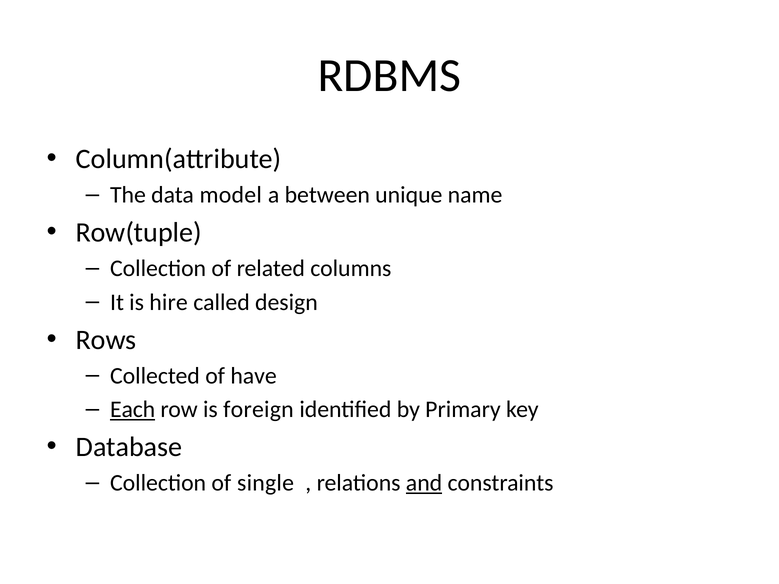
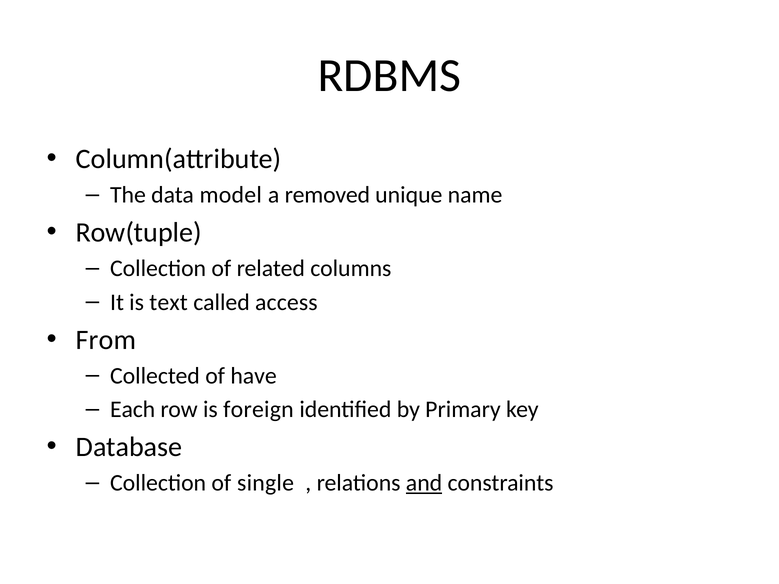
between: between -> removed (327, 195)
hire: hire -> text (169, 302)
design: design -> access (286, 302)
Rows: Rows -> From (106, 340)
Each underline: present -> none (133, 410)
